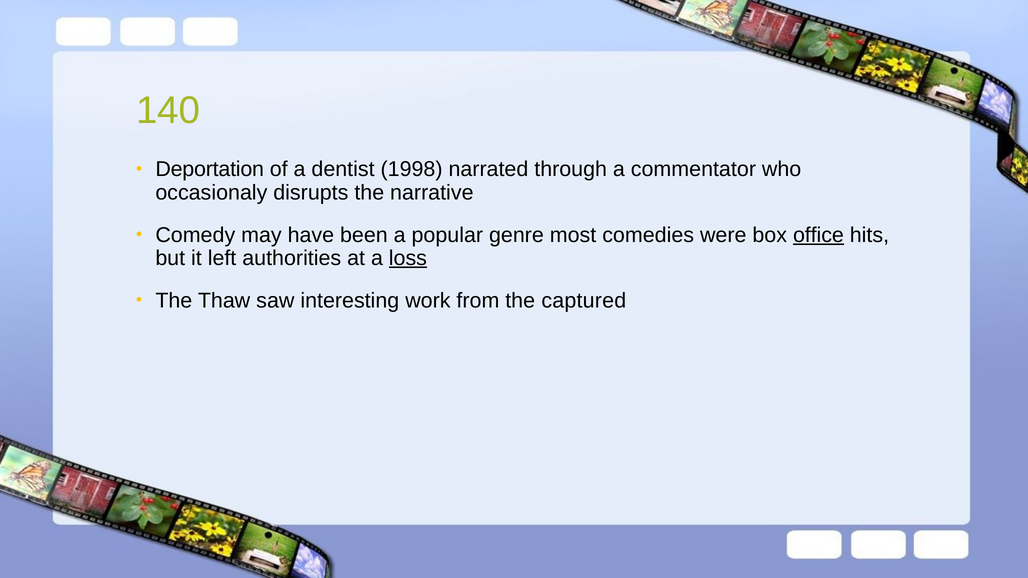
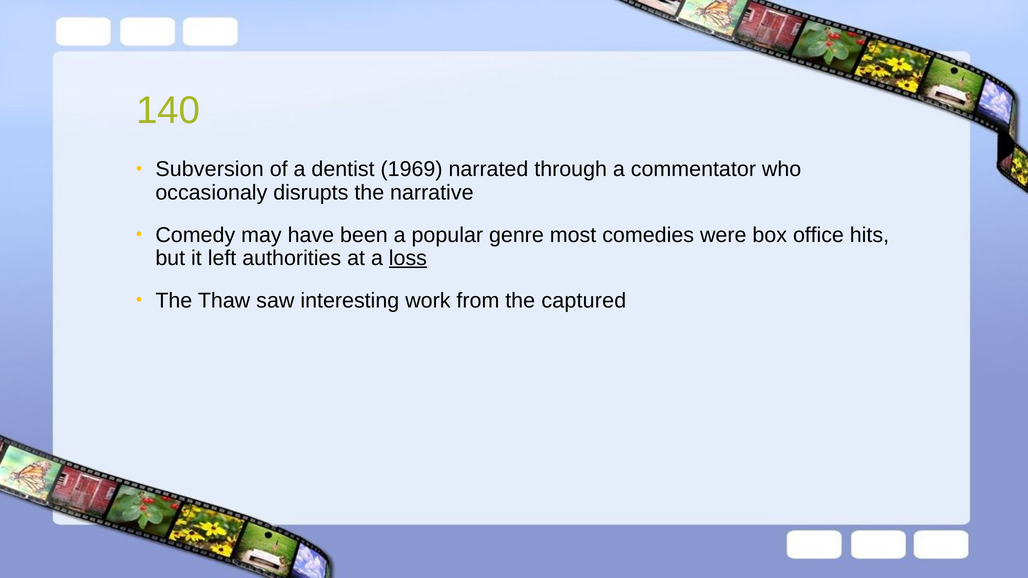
Deportation: Deportation -> Subversion (210, 170)
1998: 1998 -> 1969 (412, 170)
office underline: present -> none (818, 235)
